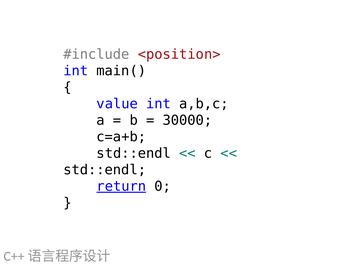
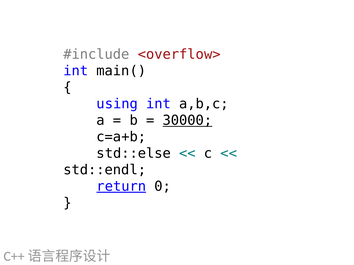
<position>: <position> -> <overflow> (179, 54)
value: value -> using (117, 104)
30000 underline: none -> present (187, 121)
std::endl: std::endl -> std::else (134, 154)
